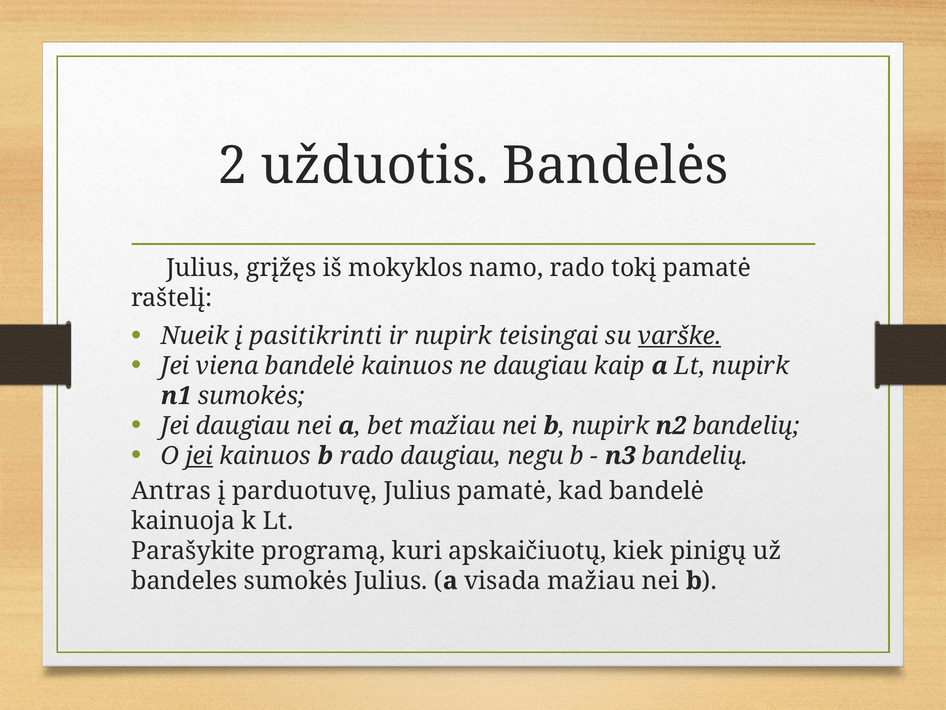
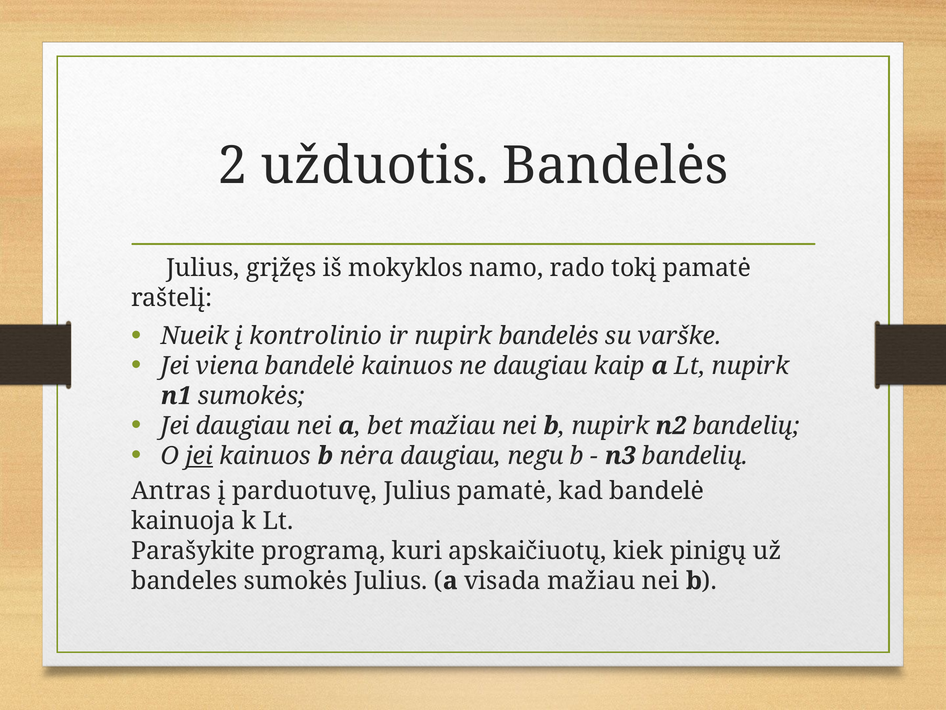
pasitikrinti: pasitikrinti -> kontrolinio (316, 336)
nupirk teisingai: teisingai -> bandelės (549, 336)
varške underline: present -> none (680, 336)
b rado: rado -> nėra (367, 455)
